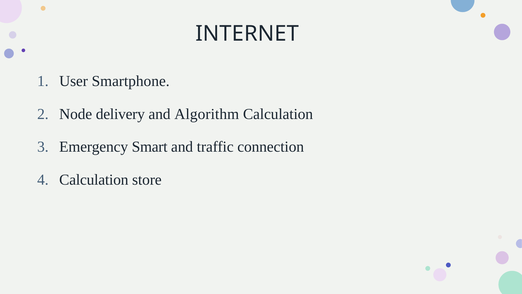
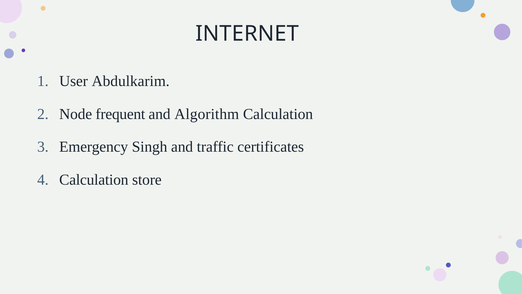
Smartphone: Smartphone -> Abdulkarim (131, 81)
delivery: delivery -> frequent (120, 114)
Smart: Smart -> Singh (150, 147)
connection: connection -> certificates (271, 147)
